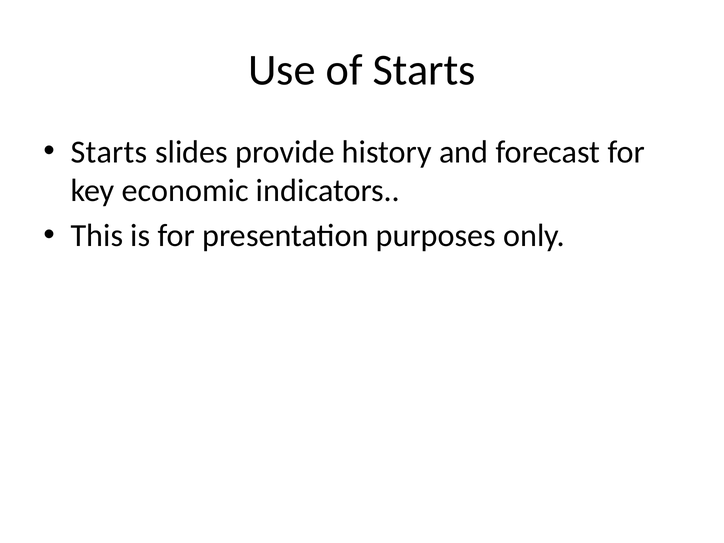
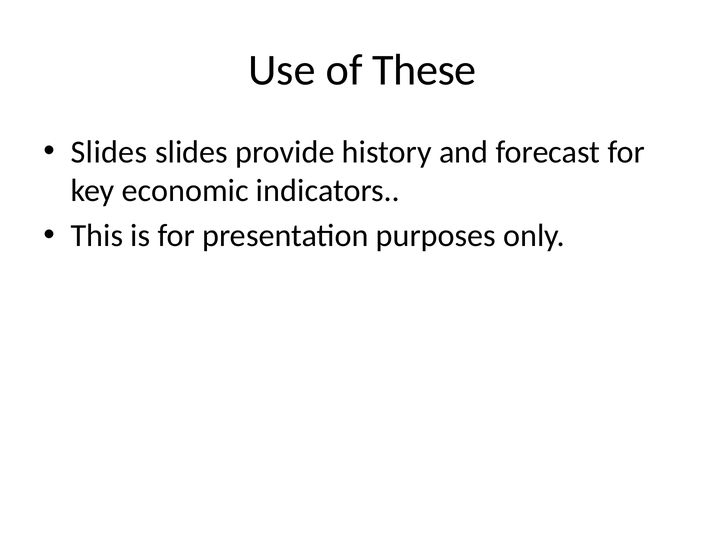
of Starts: Starts -> These (424, 70)
Starts: Starts -> Slides (109, 152)
